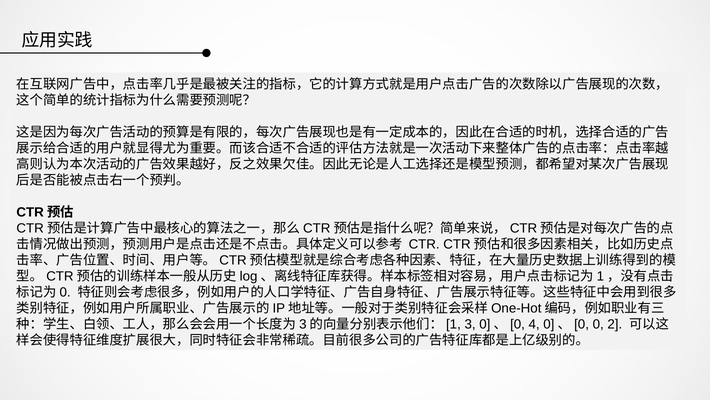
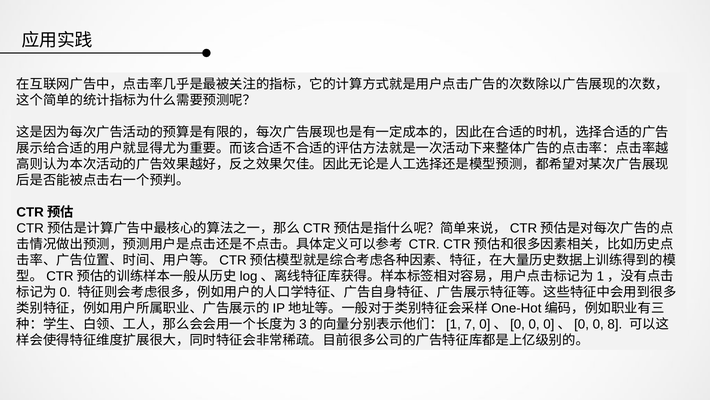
3: 3 -> 7 (470, 324)
4: 4 -> 0 (534, 324)
2: 2 -> 8 (615, 324)
